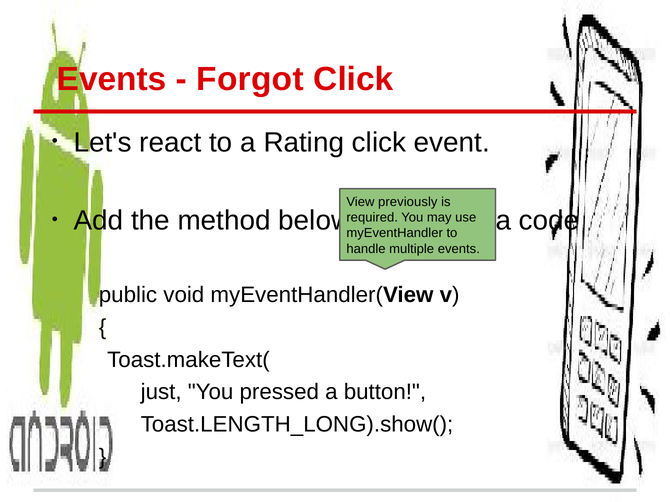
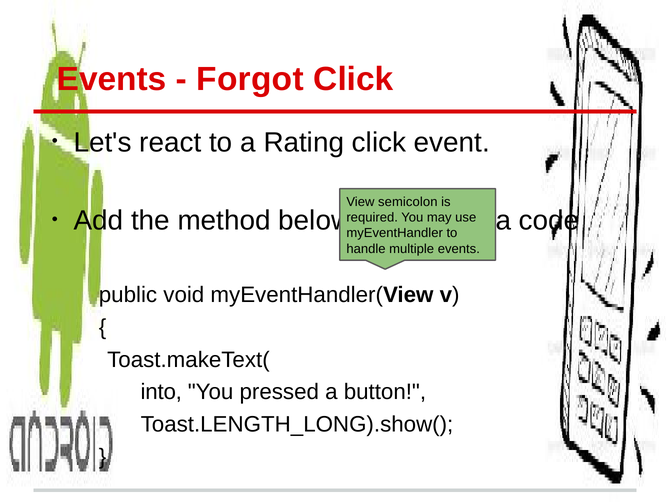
previously: previously -> semicolon (408, 202)
just: just -> into (161, 392)
